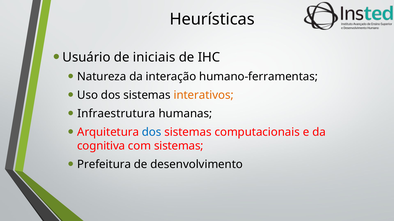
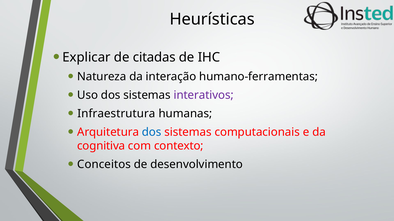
Usuário: Usuário -> Explicar (86, 57)
iniciais: iniciais -> citadas (154, 57)
interativos colour: orange -> purple (204, 95)
com sistemas: sistemas -> contexto (179, 146)
Prefeitura: Prefeitura -> Conceitos (104, 165)
